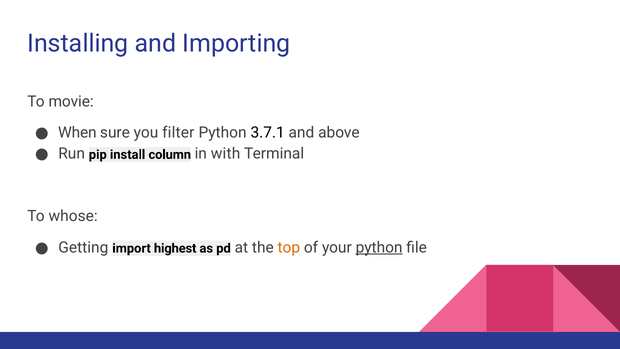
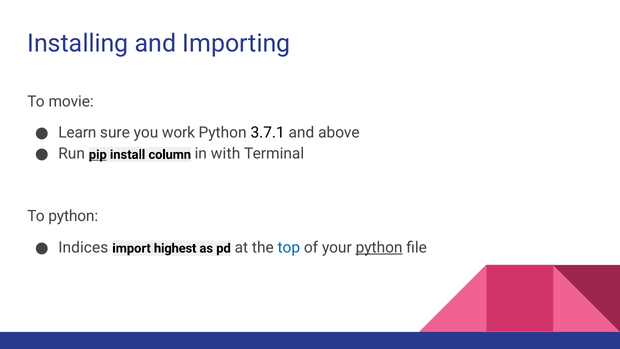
When: When -> Learn (77, 133)
filter: filter -> work (178, 133)
pip underline: none -> present (98, 154)
To whose: whose -> python (73, 216)
Getting: Getting -> Indices (83, 247)
top colour: orange -> blue (289, 247)
